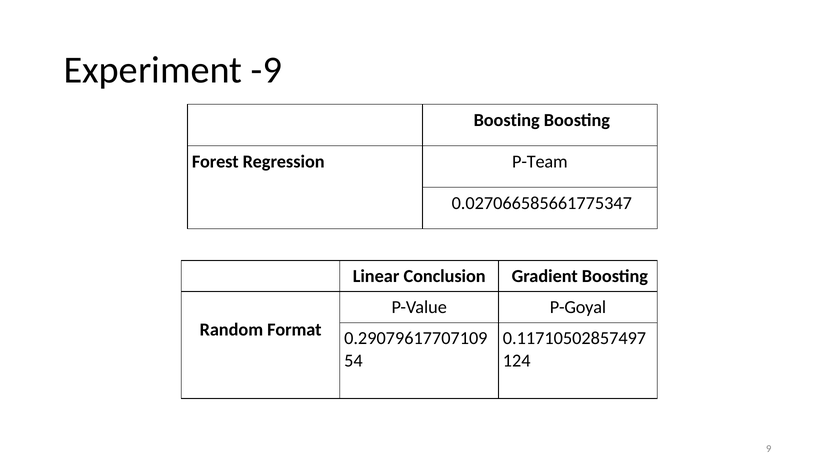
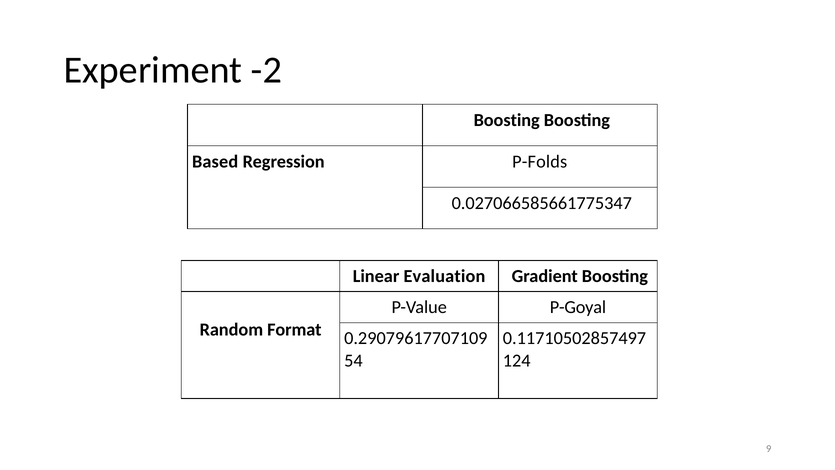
-9: -9 -> -2 (266, 70)
Forest: Forest -> Based (215, 161)
P-Team: P-Team -> P-Folds (540, 161)
Conclusion: Conclusion -> Evaluation (444, 276)
